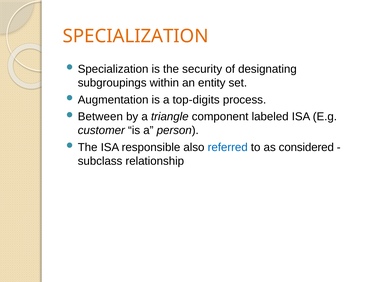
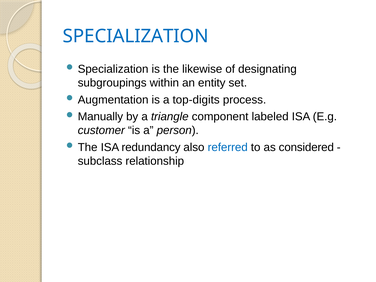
SPECIALIZATION colour: orange -> blue (136, 36)
security: security -> likewise (202, 69)
Between: Between -> Manually (100, 117)
responsible: responsible -> redundancy (151, 147)
